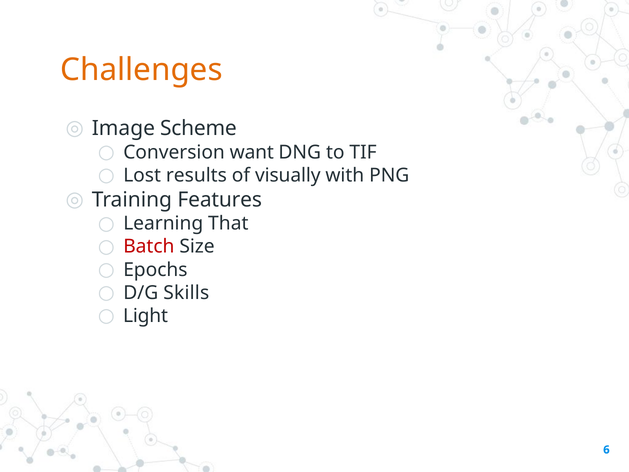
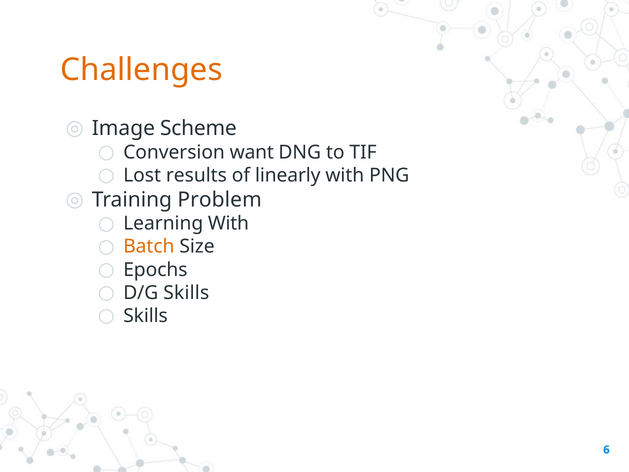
visually: visually -> linearly (288, 175)
Features: Features -> Problem (220, 199)
Learning That: That -> With (228, 223)
Batch colour: red -> orange (149, 247)
Light: Light -> Skills (145, 316)
